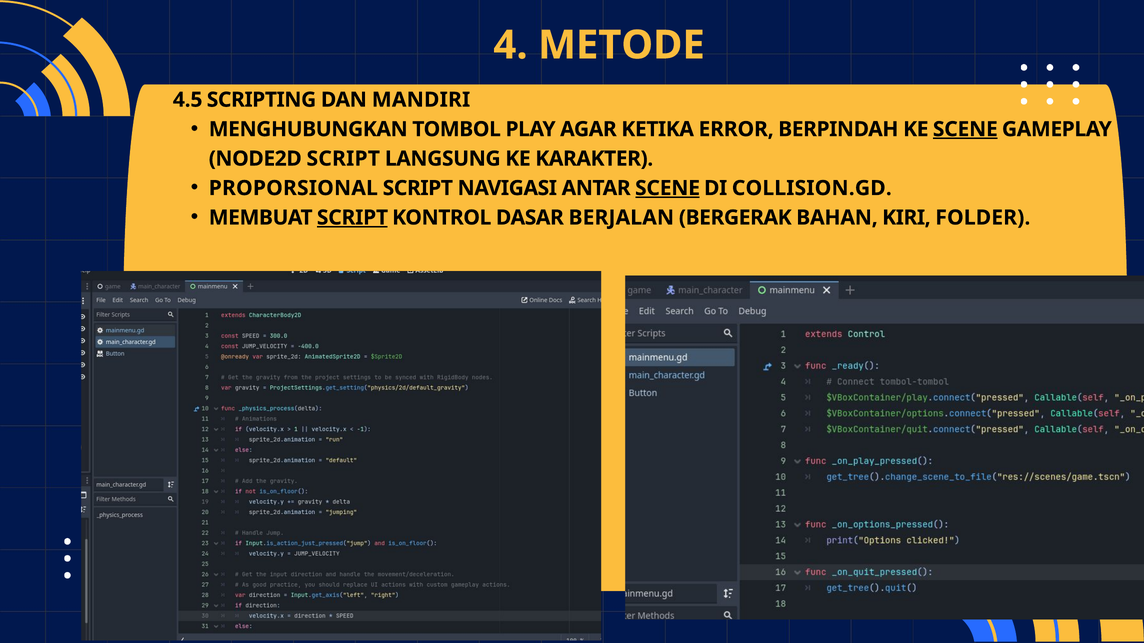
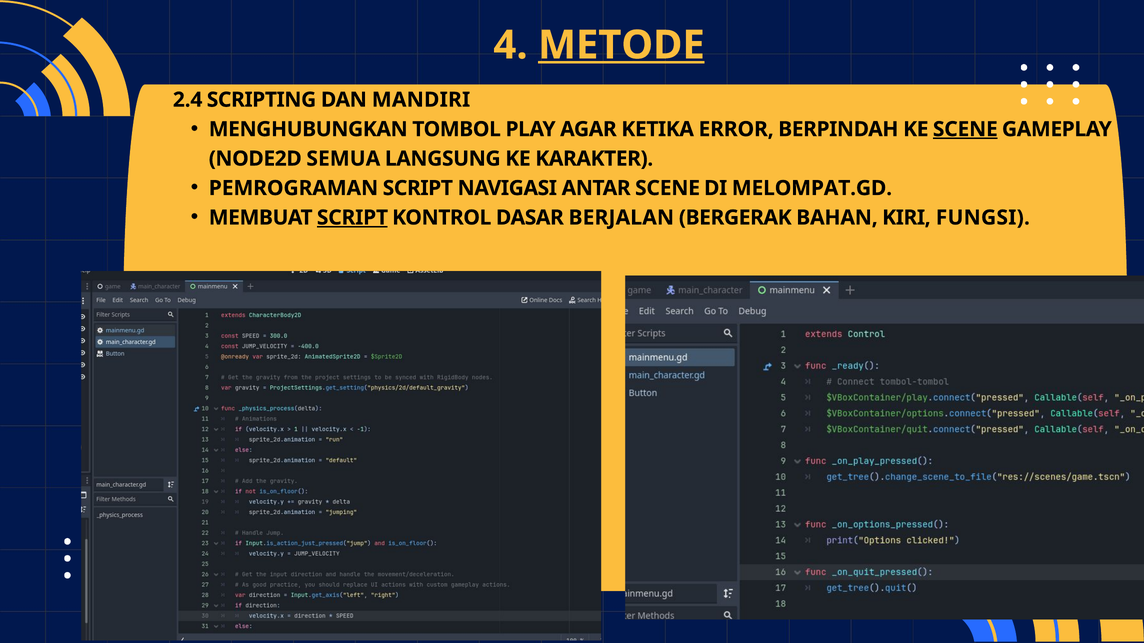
METODE underline: none -> present (621, 45)
4.5: 4.5 -> 2.4 (188, 100)
NODE2D SCRIPT: SCRIPT -> SEMUA (343, 159)
PROPORSIONAL: PROPORSIONAL -> PEMROGRAMAN (293, 188)
SCENE underline: present -> none (668, 188)
COLLISION.GD: COLLISION.GD -> MELOMPAT.GD (812, 188)
FOLDER: FOLDER -> FUNGSI (983, 218)
